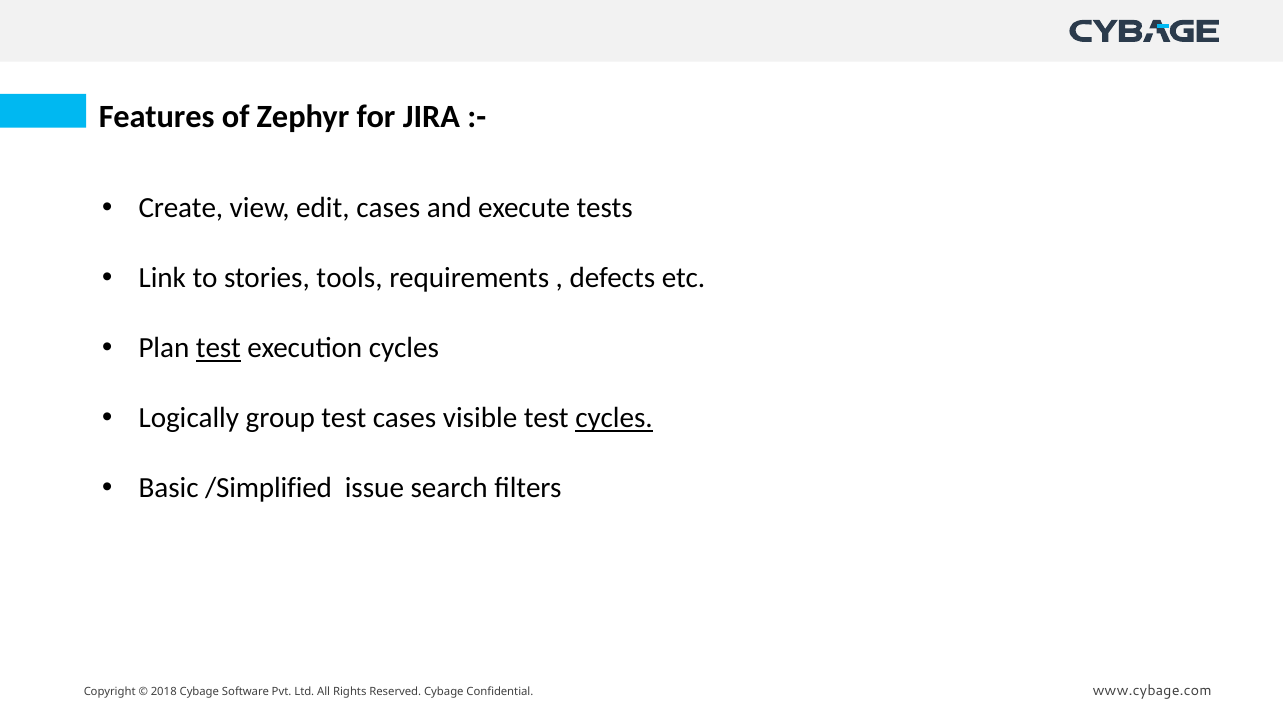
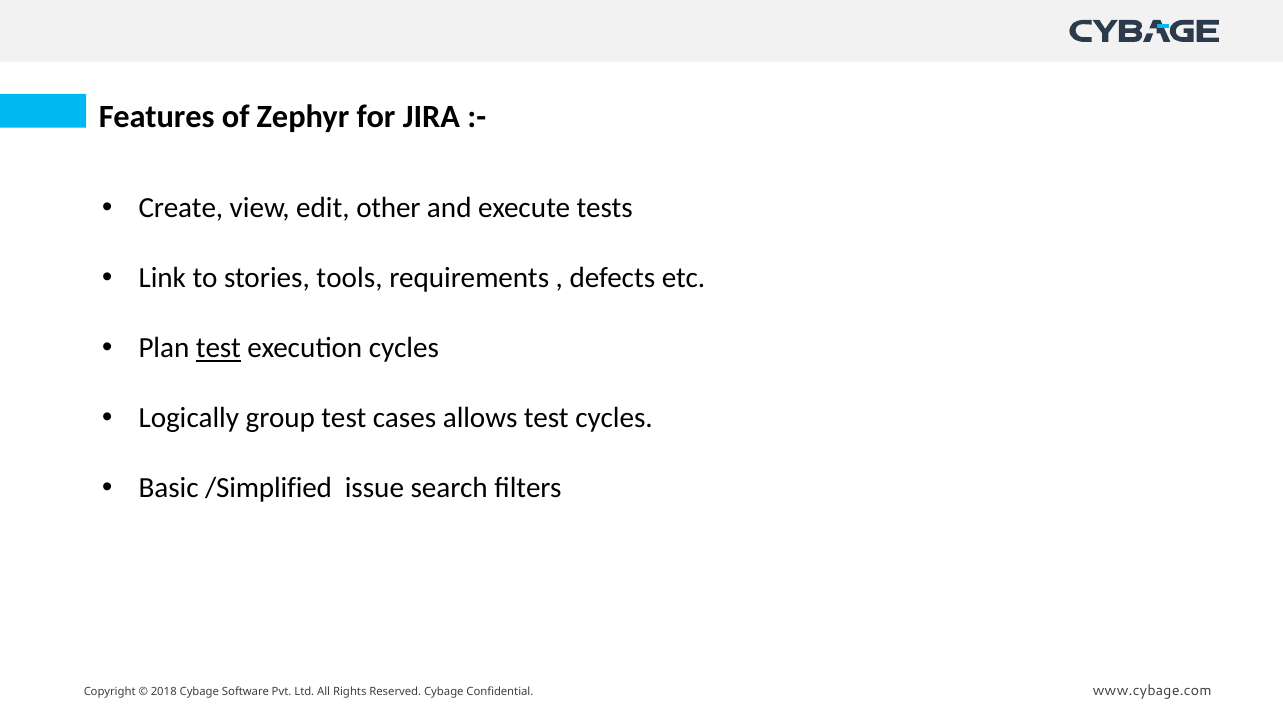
edit cases: cases -> other (388, 208)
visible: visible -> allows (480, 418)
cycles underline: present -> none (614, 418)
